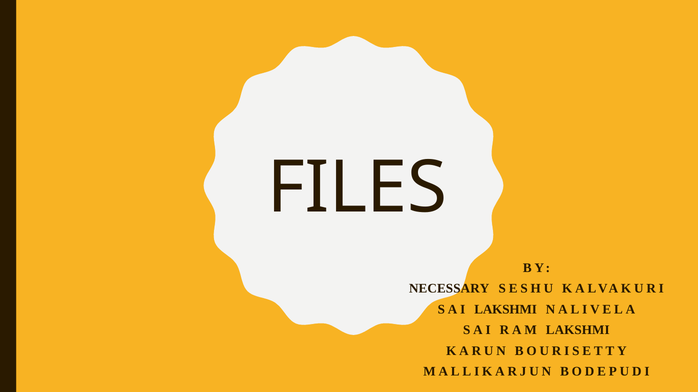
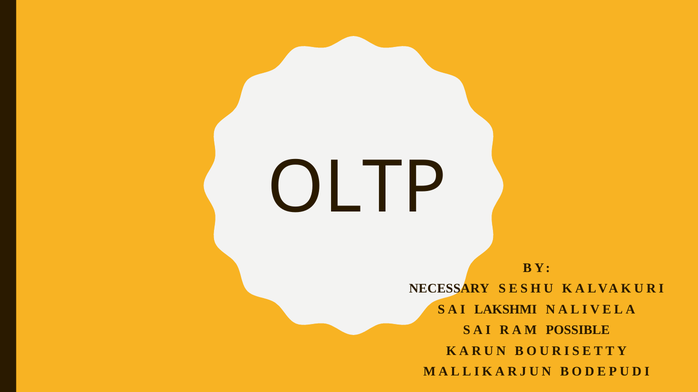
FILES: FILES -> OLTP (357, 188)
RAM LAKSHMI: LAKSHMI -> POSSIBLE (578, 331)
